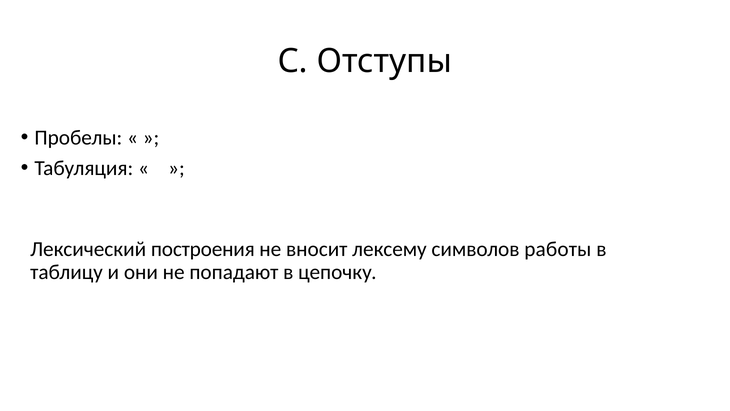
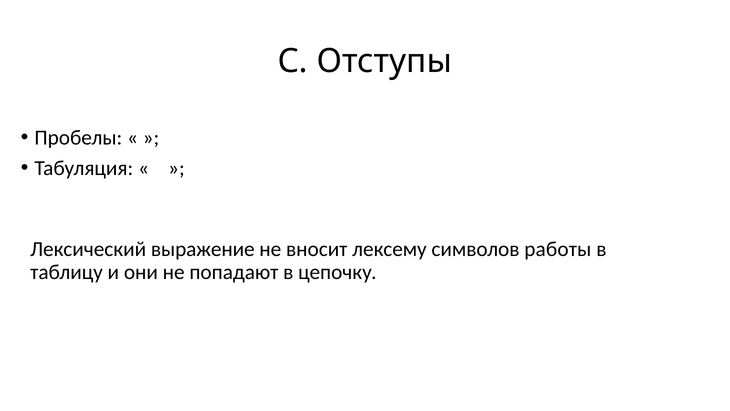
построения: построения -> выражение (203, 249)
